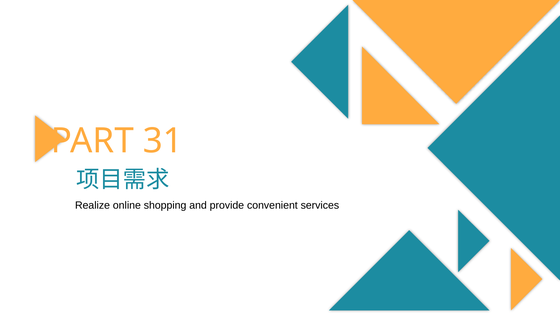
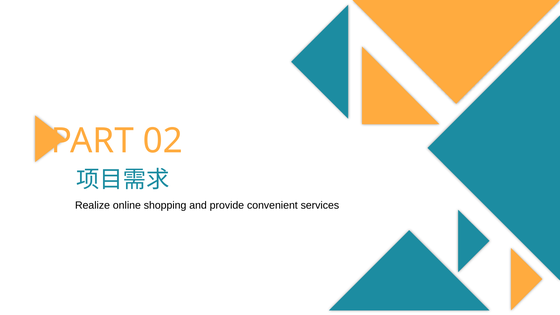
31: 31 -> 02 (163, 141)
